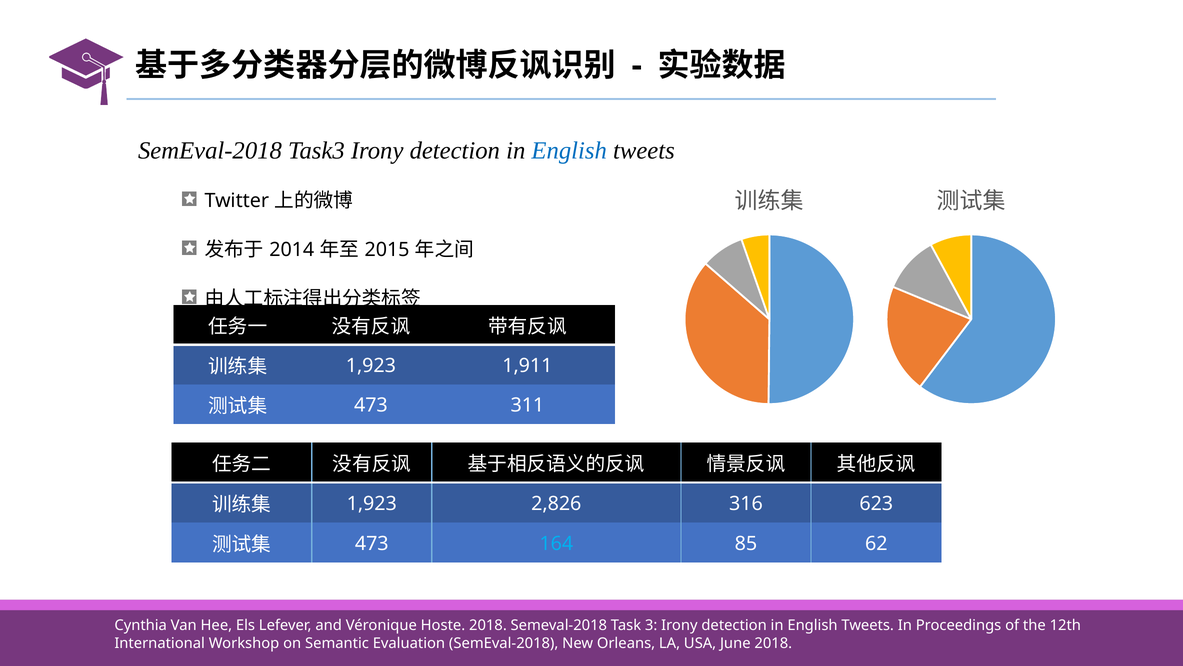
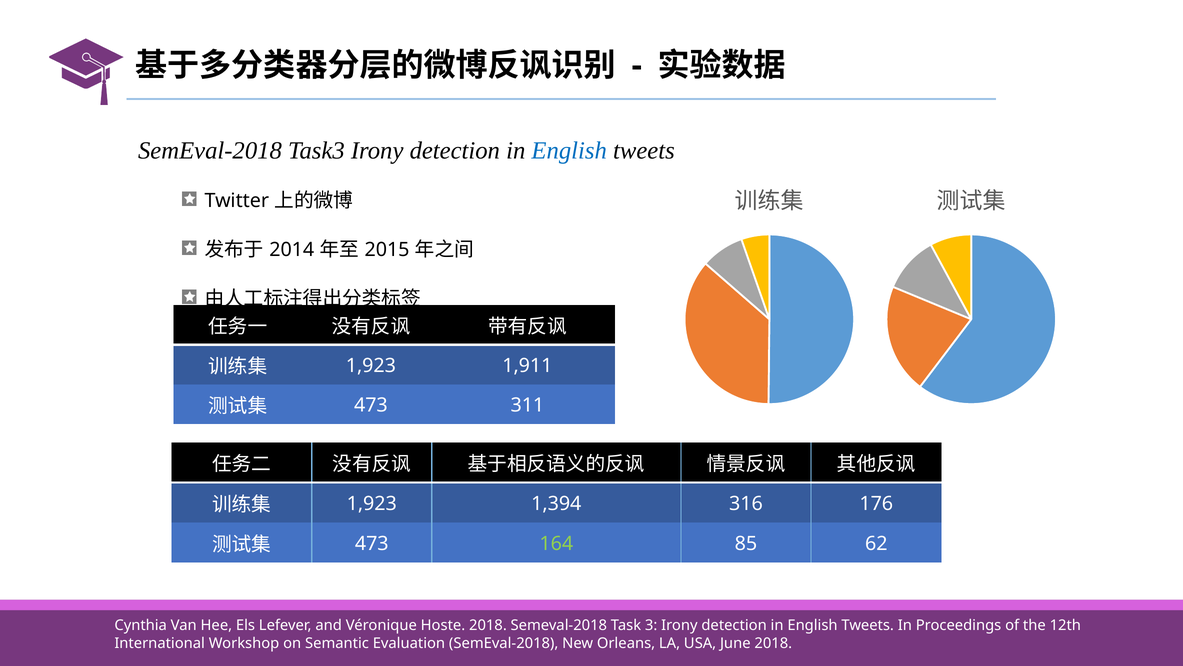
2,826: 2,826 -> 1,394 (556, 503)
623: 623 -> 176 (876, 503)
164 colour: light blue -> light green (556, 543)
